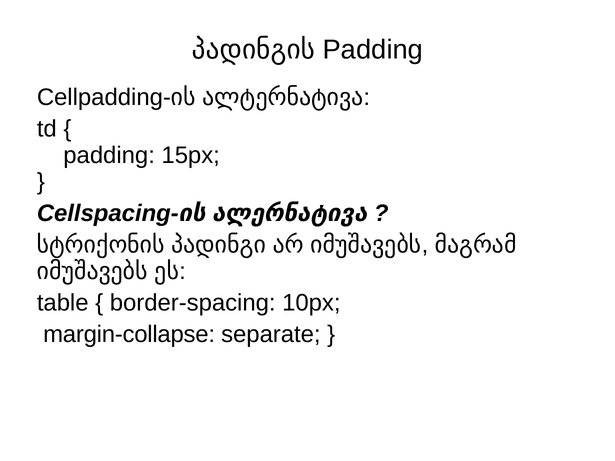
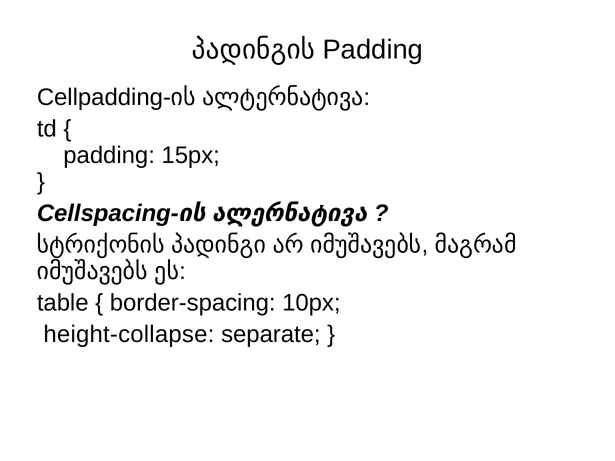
margin-collapse: margin-collapse -> height-collapse (129, 335)
